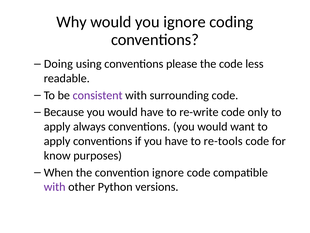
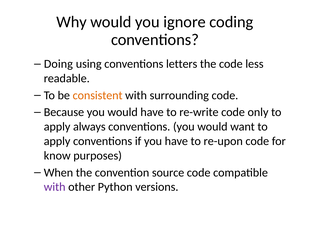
please: please -> letters (182, 64)
consistent colour: purple -> orange (98, 95)
re-tools: re-tools -> re-upon (223, 141)
convention ignore: ignore -> source (168, 172)
